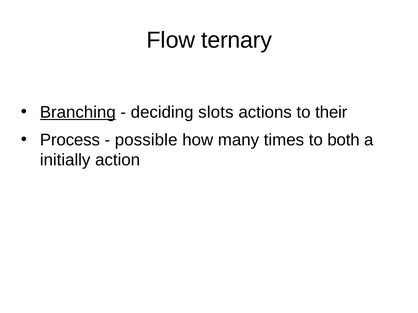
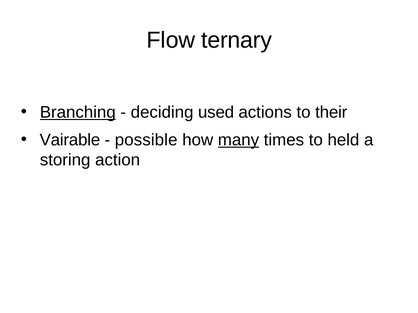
slots: slots -> used (216, 112)
Process: Process -> Vairable (70, 140)
many underline: none -> present (239, 140)
both: both -> held (343, 140)
initially: initially -> storing (65, 160)
